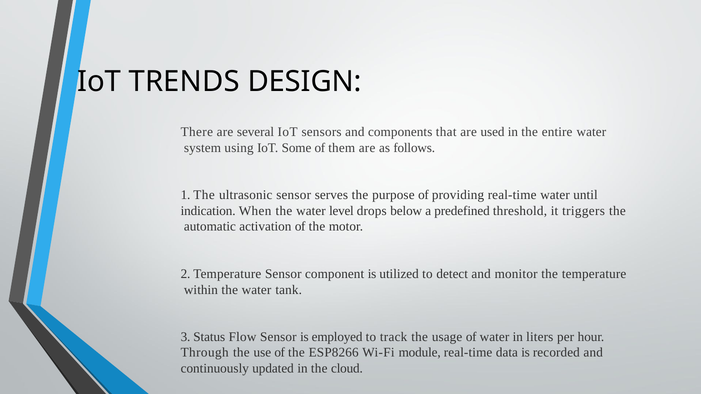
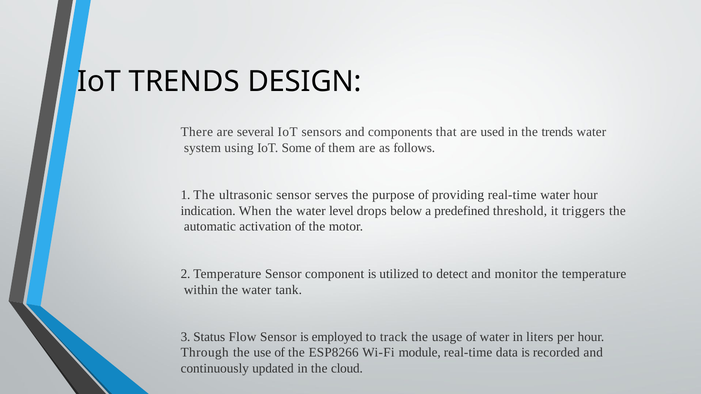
the entire: entire -> trends (557, 132)
water until: until -> hour (585, 195)
